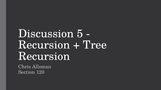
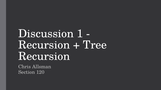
5: 5 -> 1 (80, 34)
